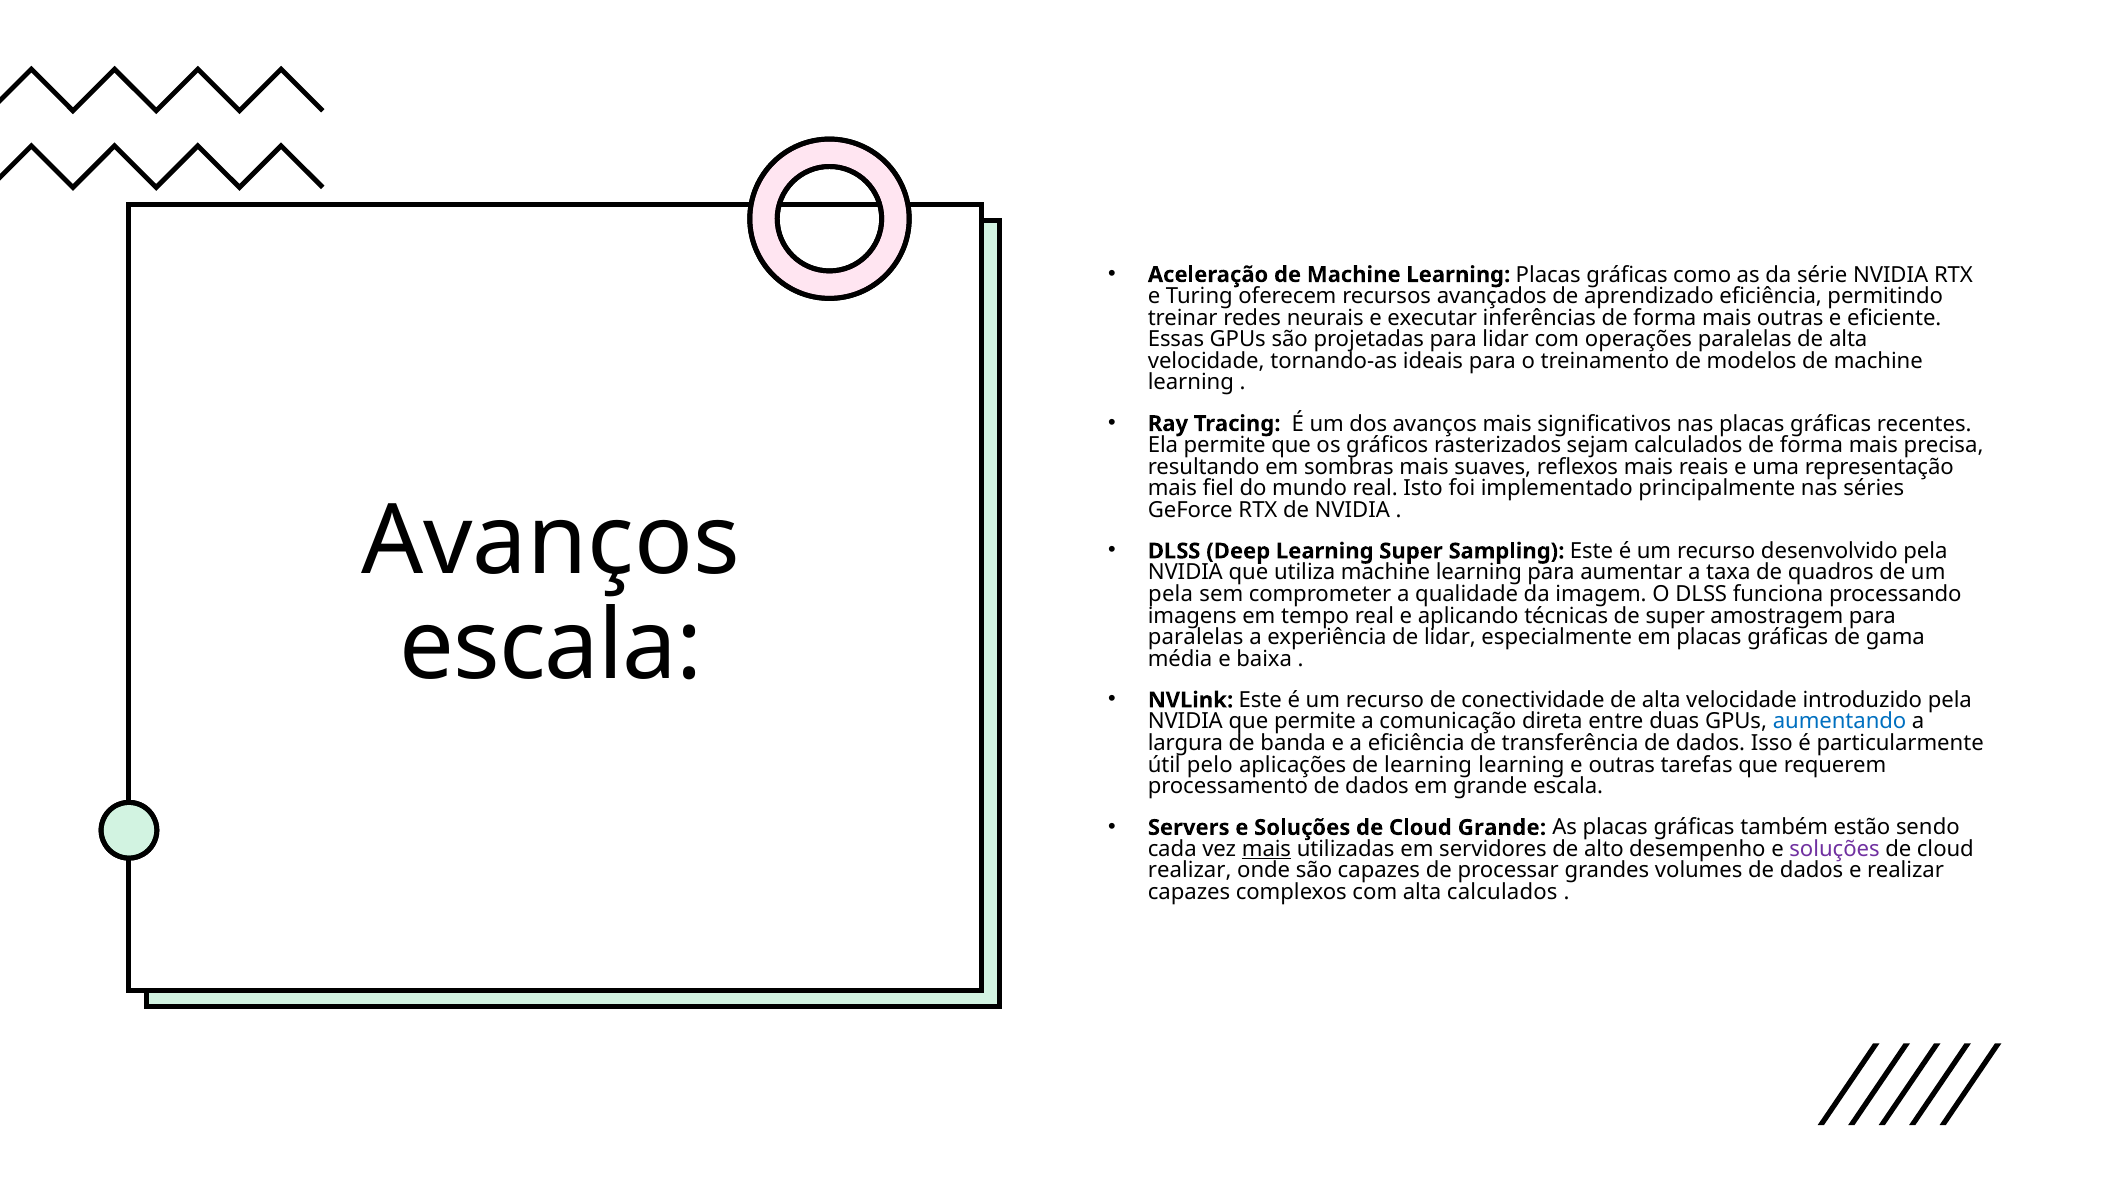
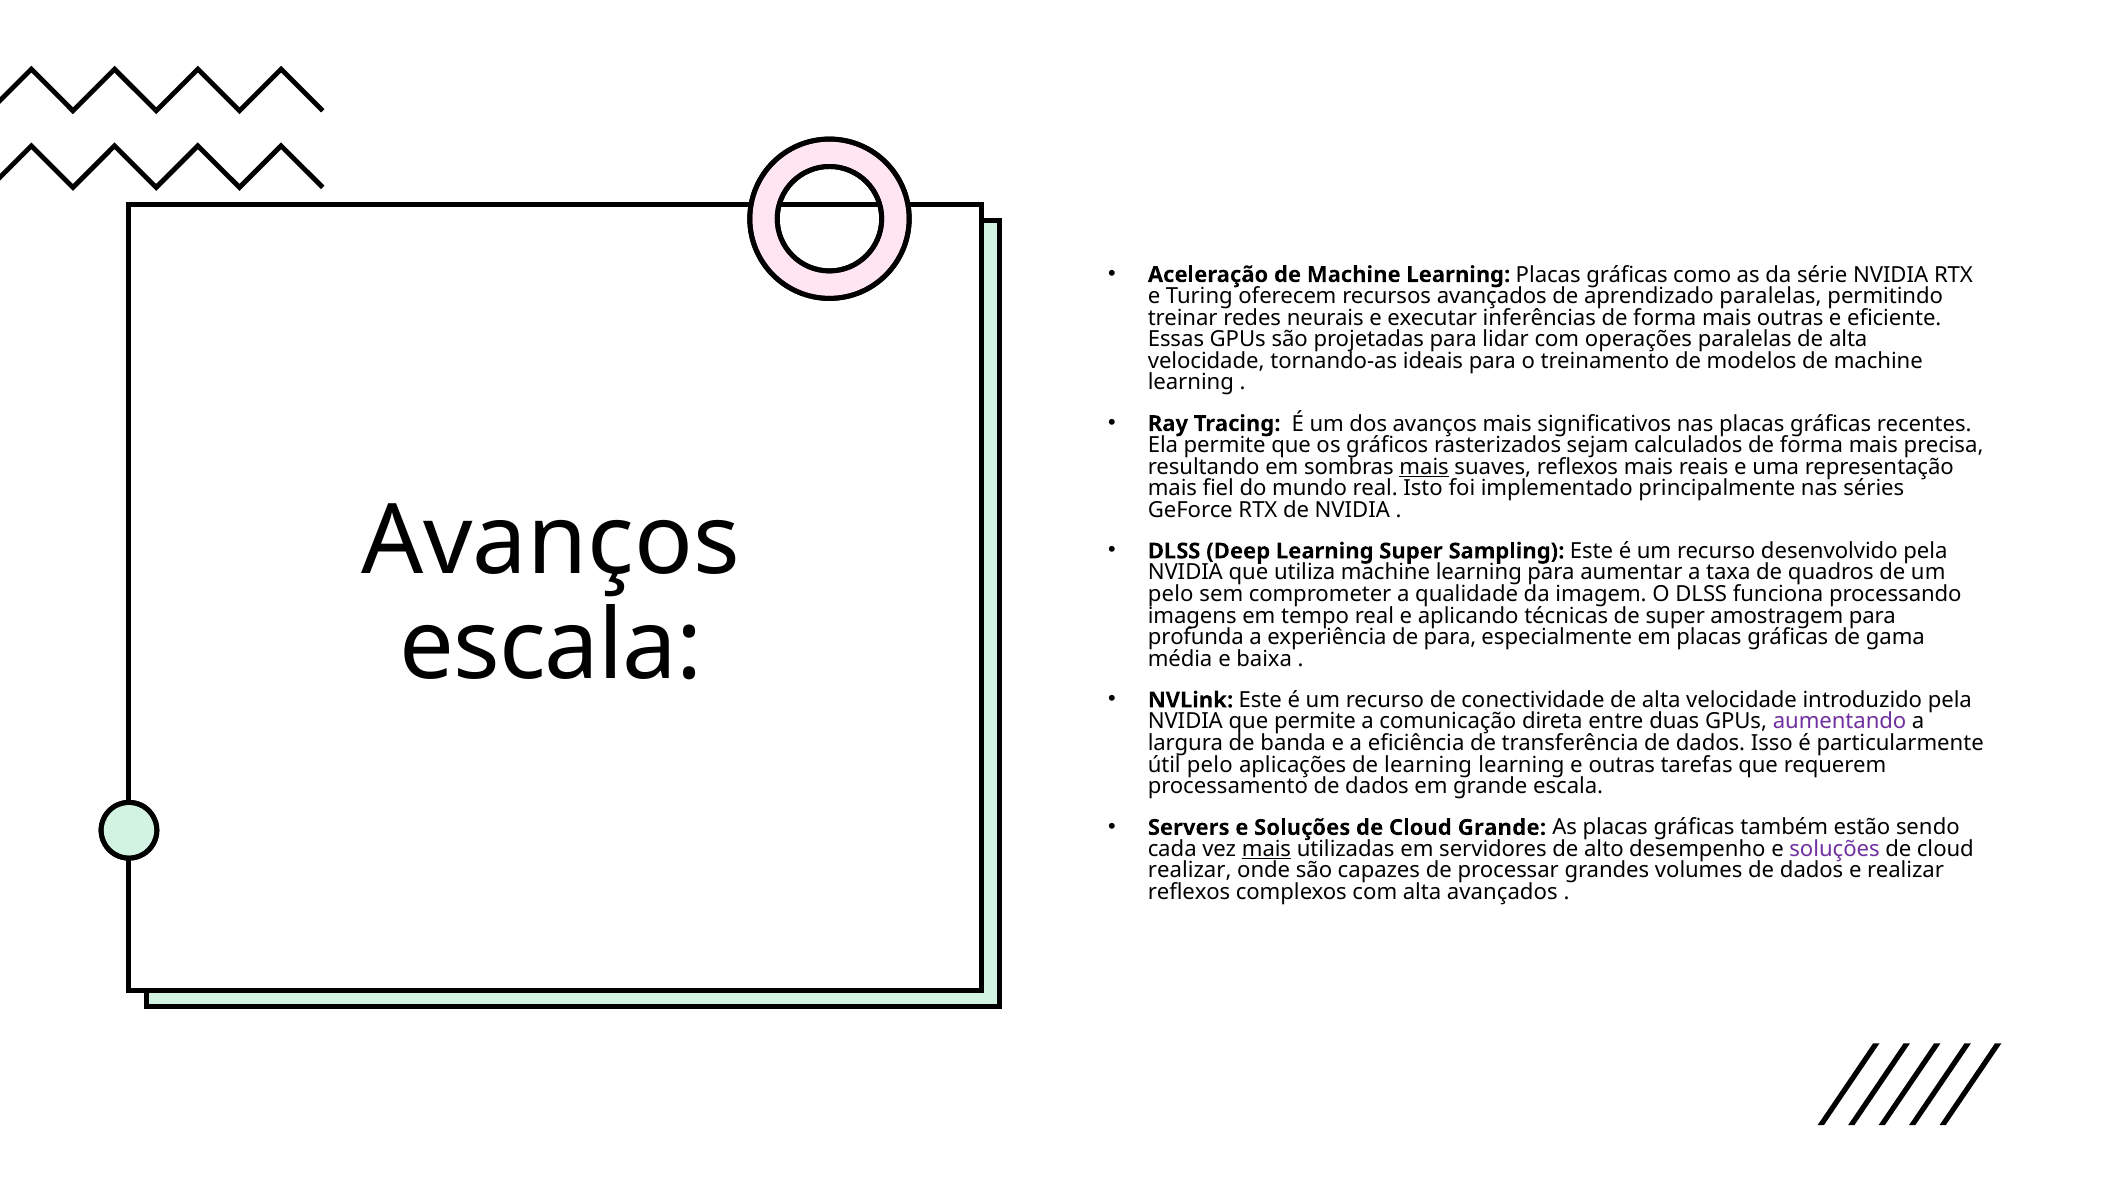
aprendizado eficiência: eficiência -> paralelas (1771, 296)
mais underline: none -> present (1424, 467)
pela: pela -> pelo (1171, 594)
paralelas: paralelas -> profunda (1196, 637)
de lidar: lidar -> para (1450, 637)
aumentando colour: blue -> purple (1840, 722)
capazes: capazes -> reflexos (1189, 892)
alta calculados: calculados -> avançados (1502, 892)
